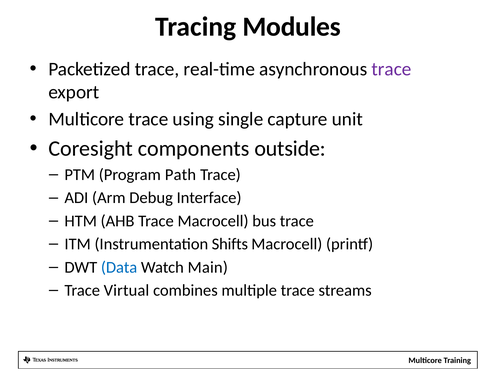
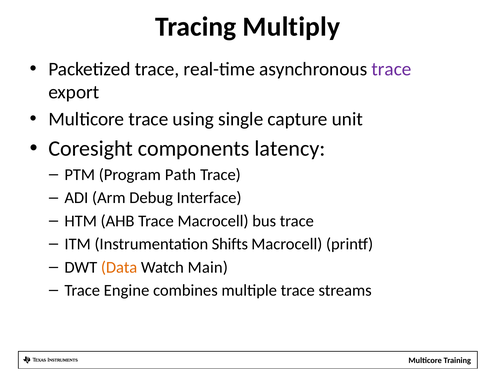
Modules: Modules -> Multiply (291, 27)
outside: outside -> latency (290, 149)
Data colour: blue -> orange (119, 267)
Virtual: Virtual -> Engine (127, 290)
